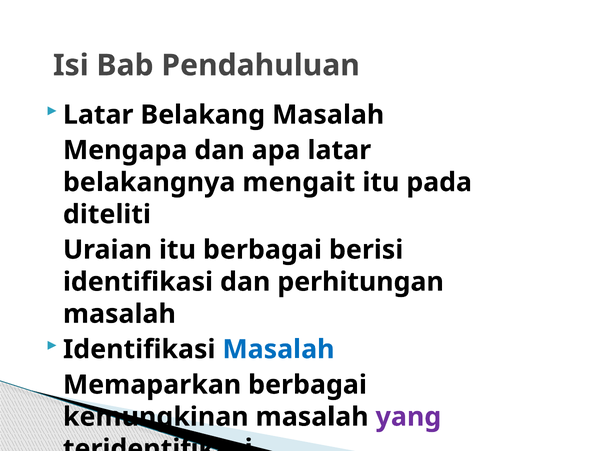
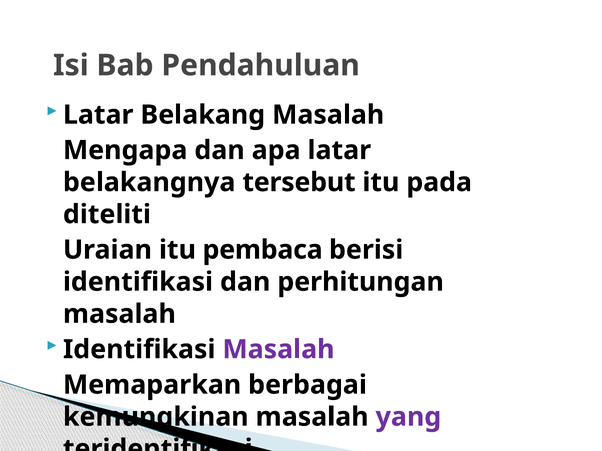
mengait: mengait -> tersebut (299, 183)
itu berbagai: berbagai -> pembaca (263, 250)
Masalah colour: blue -> purple (278, 350)
